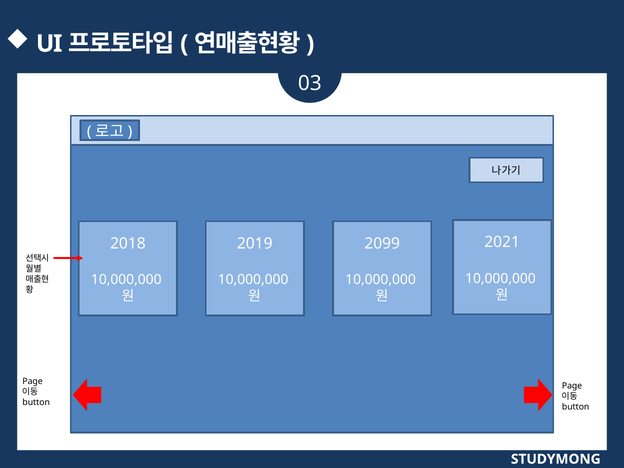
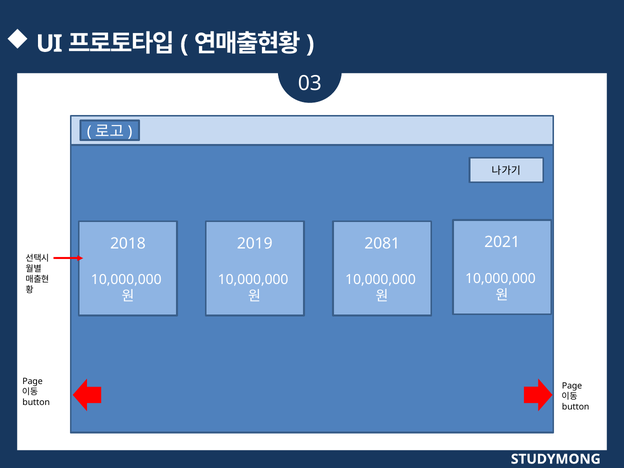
2099: 2099 -> 2081 (382, 243)
